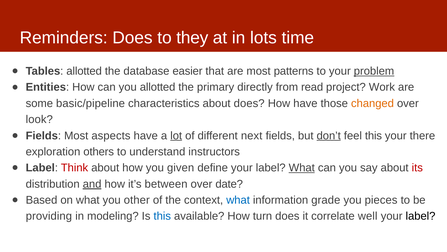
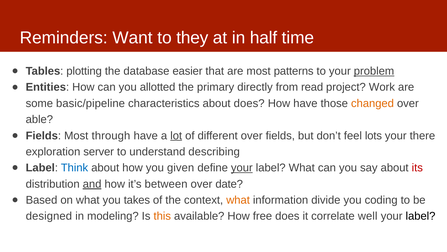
Reminders Does: Does -> Want (132, 38)
lots: lots -> half (264, 38)
Tables allotted: allotted -> plotting (84, 71)
look: look -> able (39, 119)
aspects: aspects -> through (111, 135)
different next: next -> over (252, 135)
don’t underline: present -> none (329, 135)
feel this: this -> lots (373, 135)
others: others -> server (99, 151)
instructors: instructors -> describing (214, 151)
Think colour: red -> blue (74, 168)
your underline: none -> present (242, 168)
What underline: present -> none (302, 168)
other: other -> takes (137, 200)
what colour: blue -> orange (238, 200)
grade: grade -> divide (326, 200)
pieces: pieces -> coding (381, 200)
providing: providing -> designed (49, 216)
this colour: blue -> orange (162, 216)
turn: turn -> free (263, 216)
